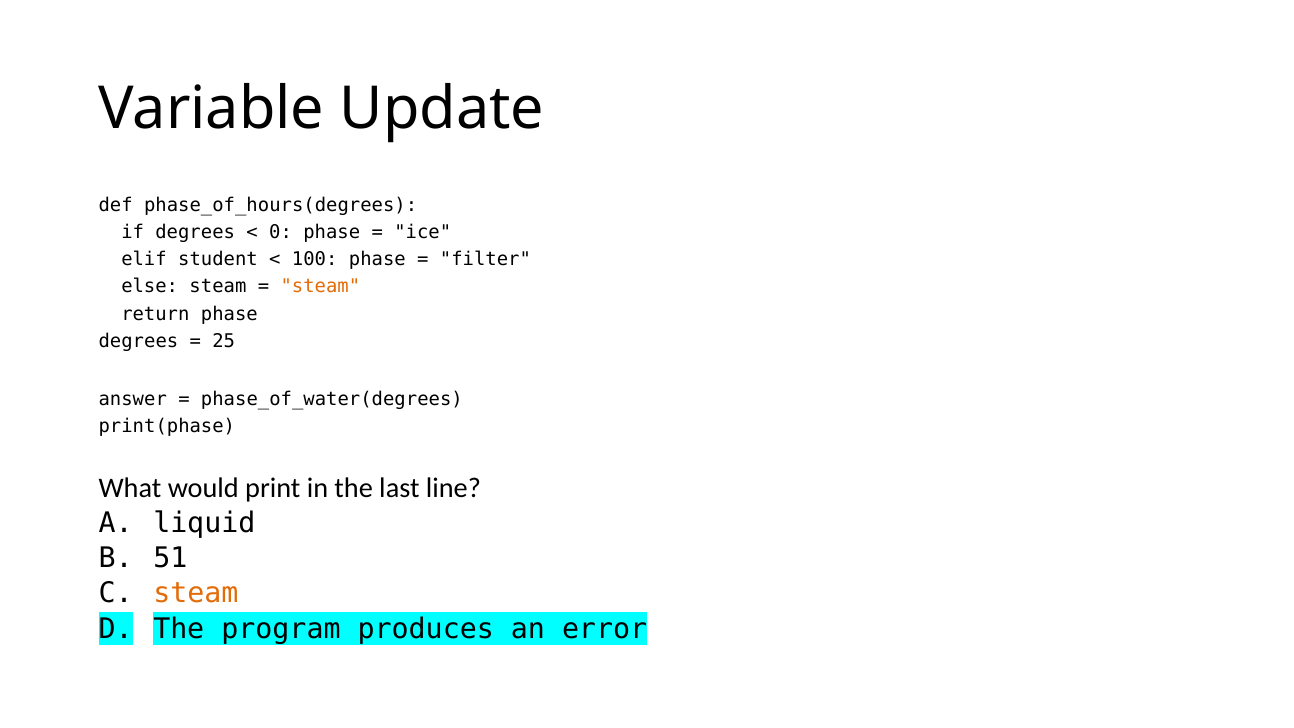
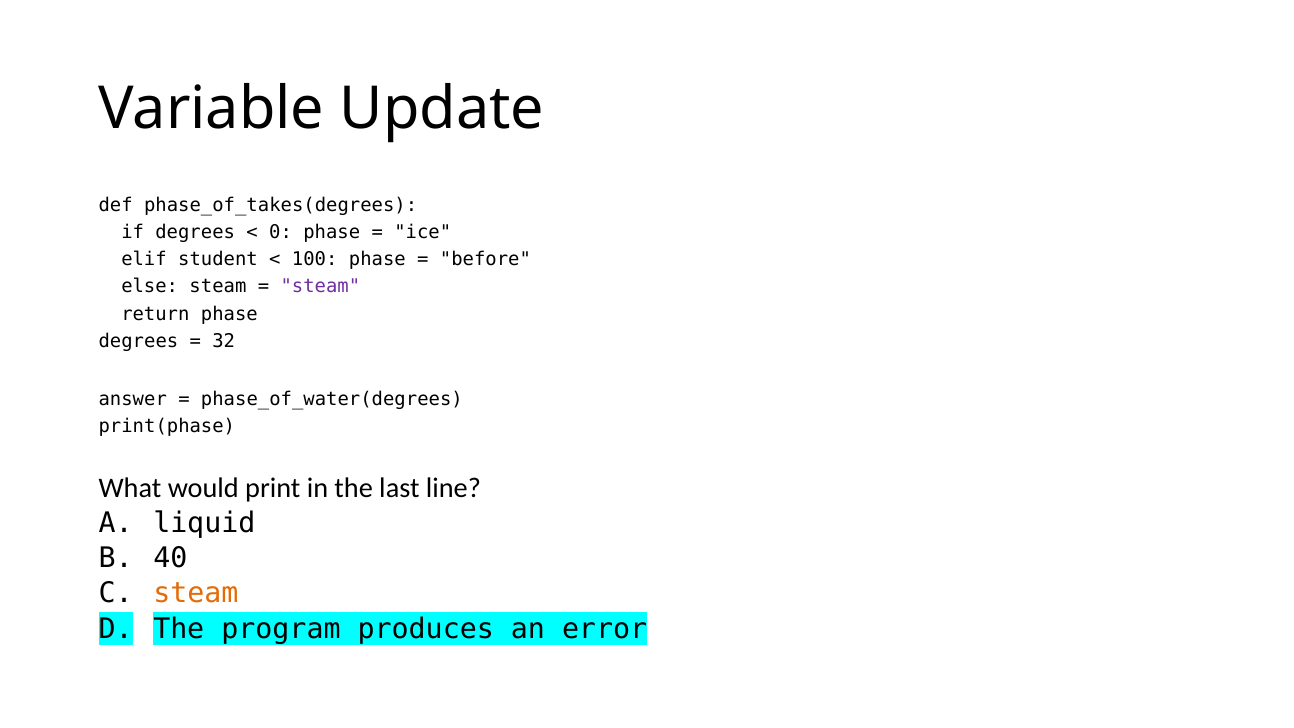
phase_of_hours(degrees: phase_of_hours(degrees -> phase_of_takes(degrees (281, 205)
filter: filter -> before (485, 260)
steam colour: orange -> purple (320, 287)
25: 25 -> 32 (224, 341)
51: 51 -> 40 (170, 558)
